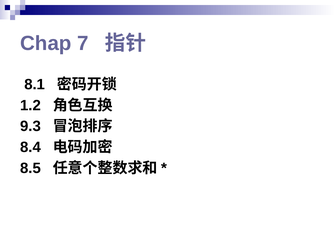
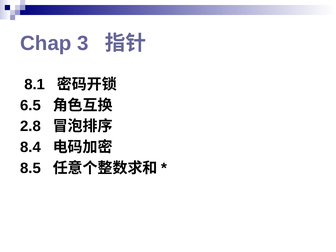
7: 7 -> 3 (83, 43)
1.2: 1.2 -> 6.5 (31, 105)
9.3: 9.3 -> 2.8 (31, 126)
